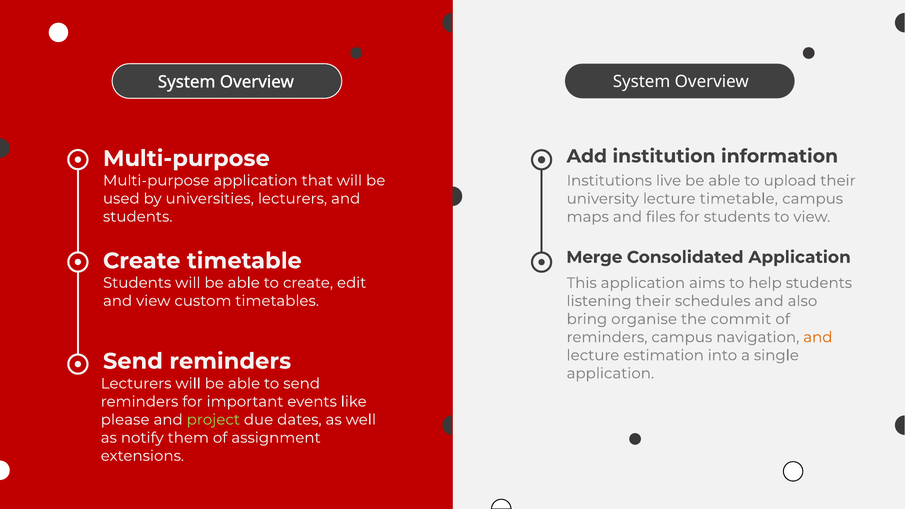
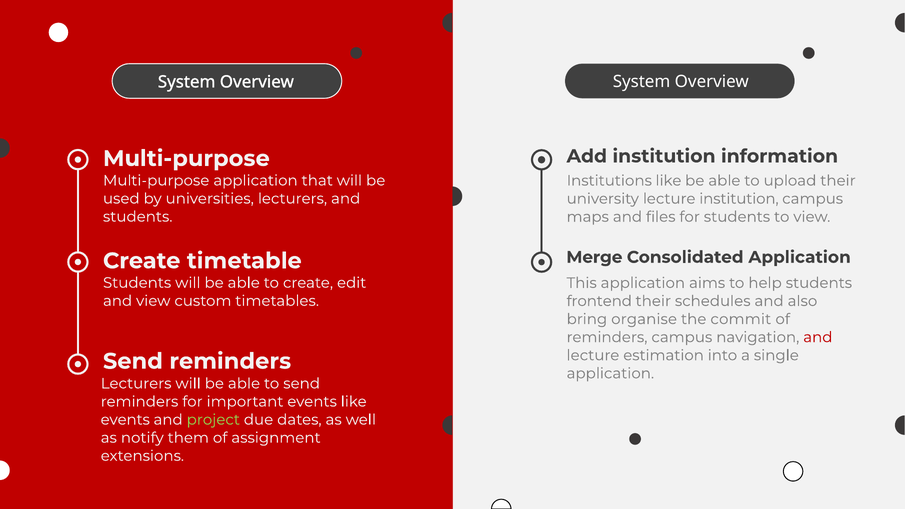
Institutions live: live -> like (669, 181)
lecture timetable: timetable -> institution (739, 199)
listening: listening -> frontend (599, 301)
and colour: orange -> red (818, 337)
please: please -> events (125, 420)
